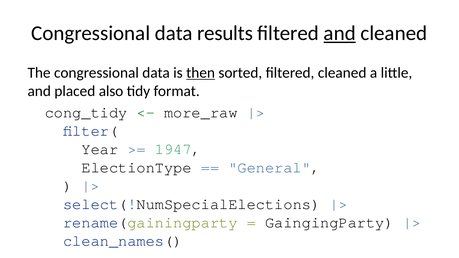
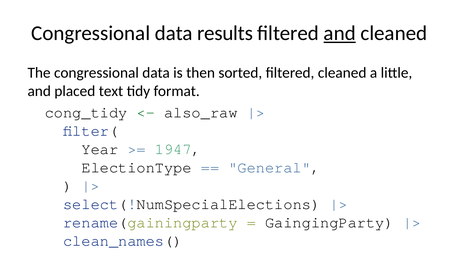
then underline: present -> none (201, 73)
also: also -> text (111, 91)
more_raw: more_raw -> also_raw (201, 113)
